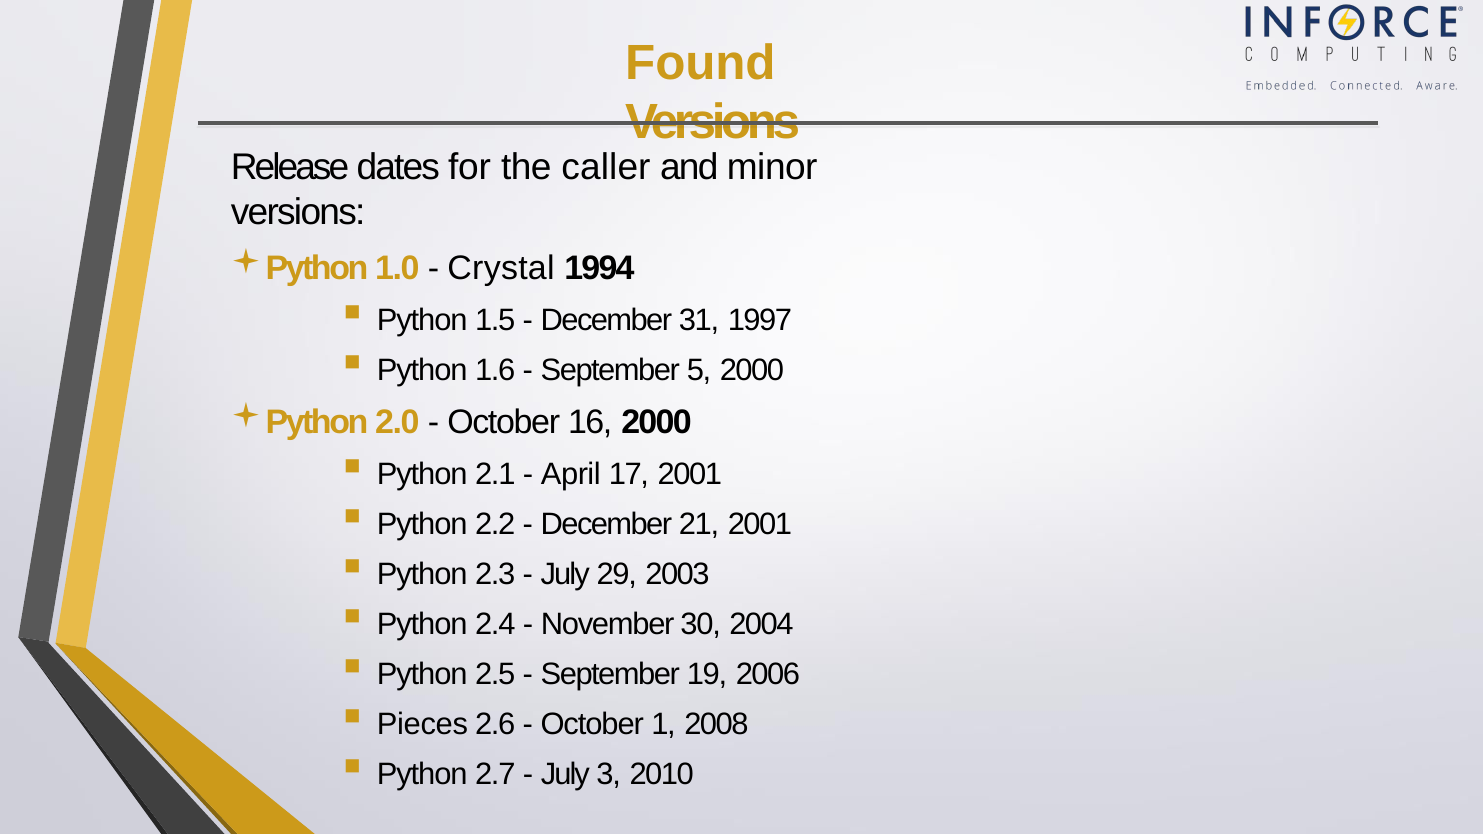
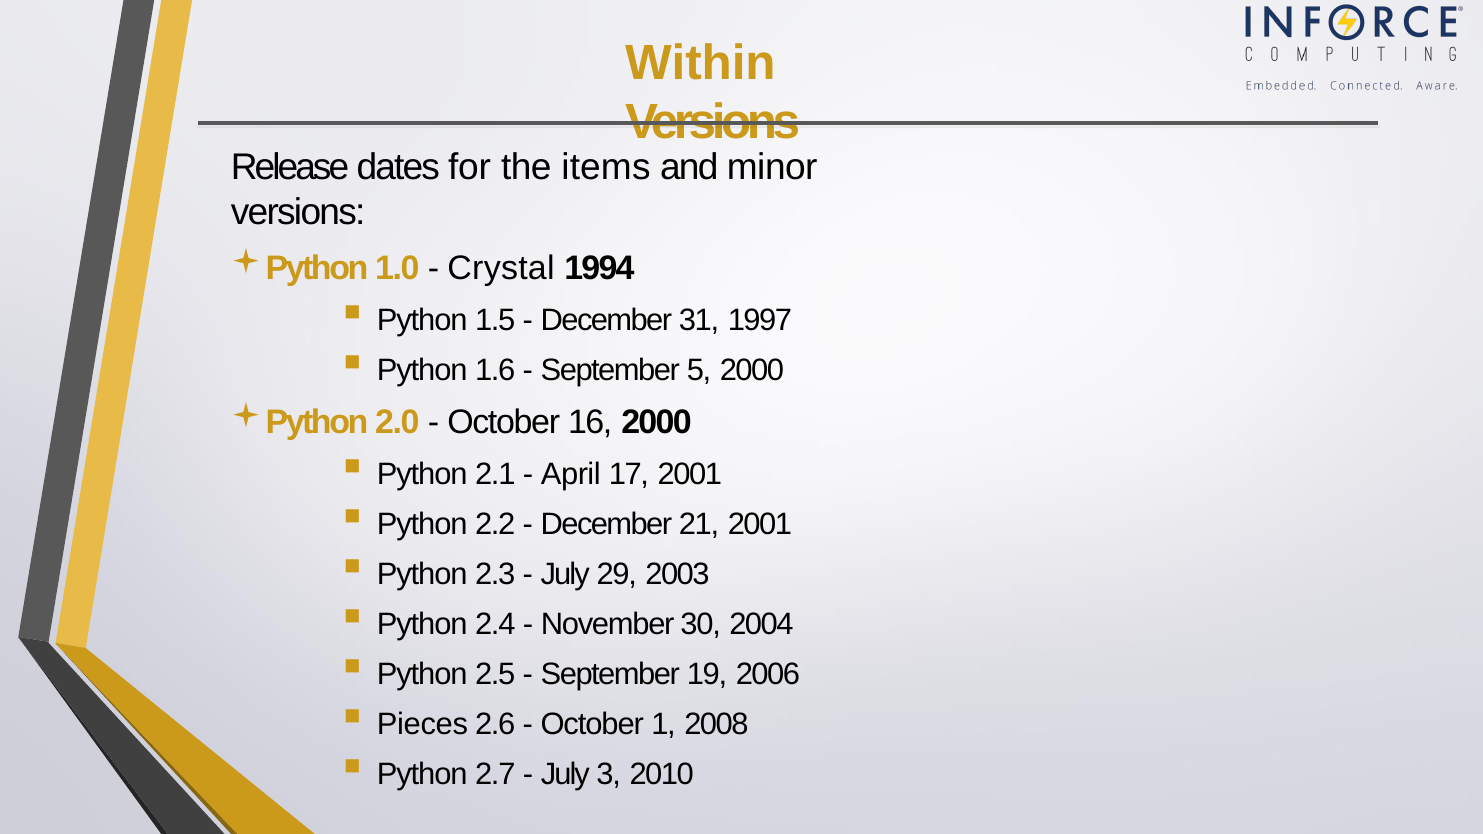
Found: Found -> Within (700, 63)
caller: caller -> items (606, 168)
